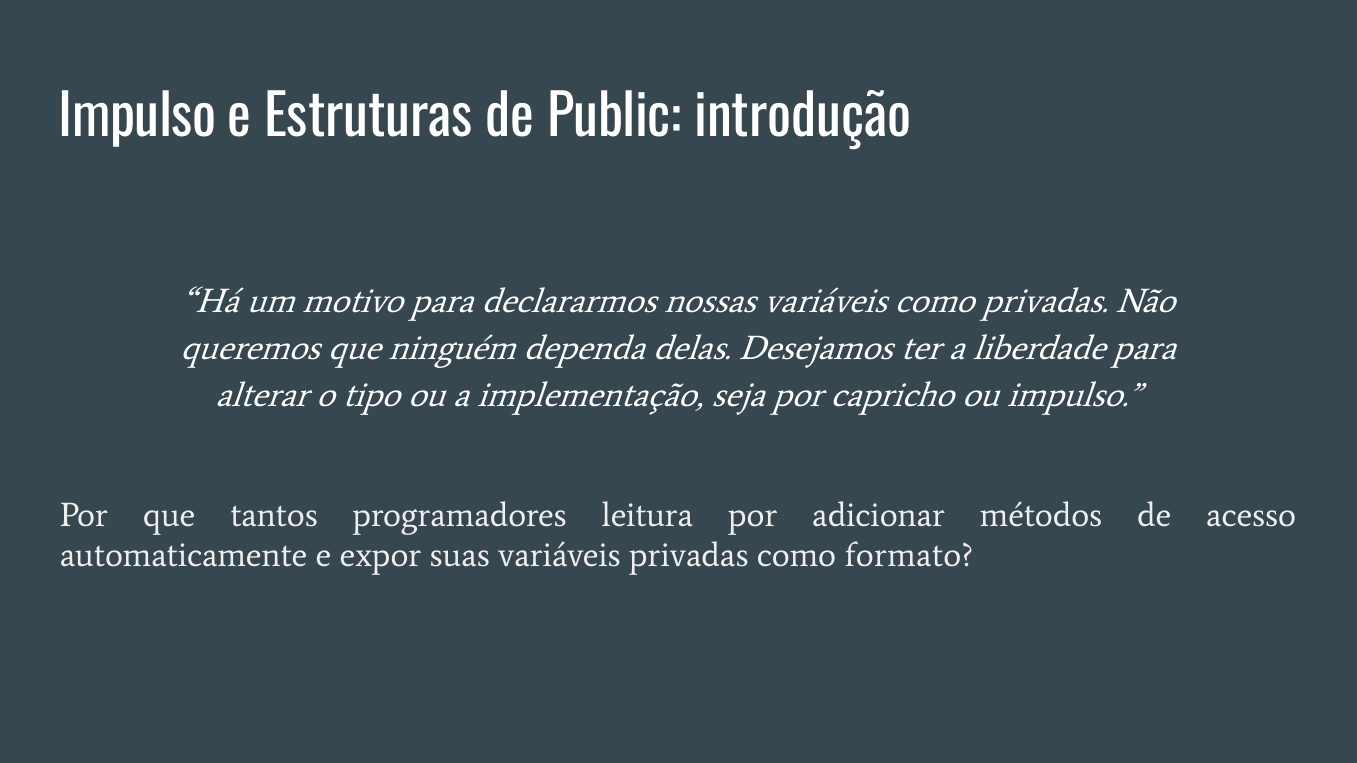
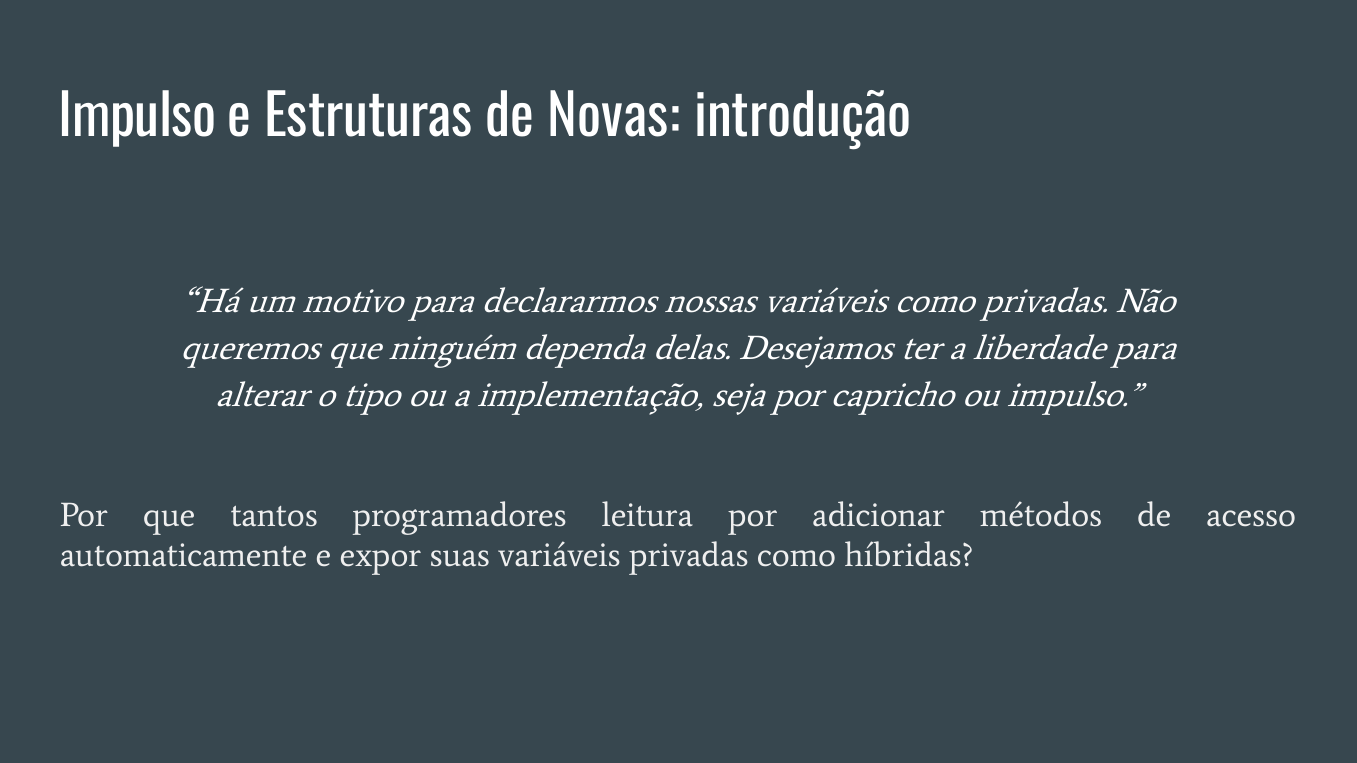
Public: Public -> Novas (614, 117)
formato: formato -> híbridas (909, 556)
